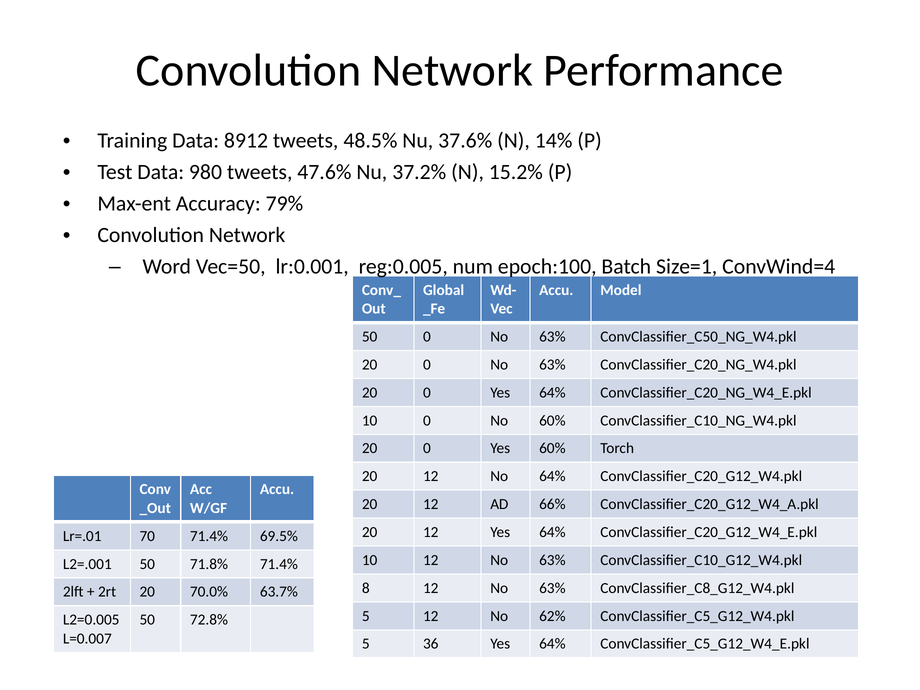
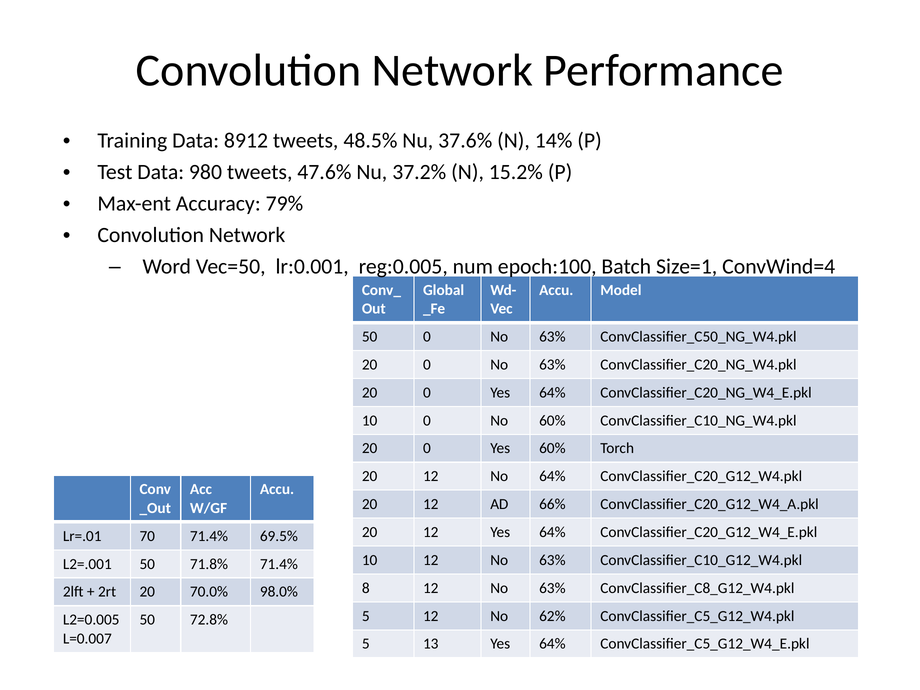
63.7%: 63.7% -> 98.0% (279, 592)
36: 36 -> 13 (431, 644)
